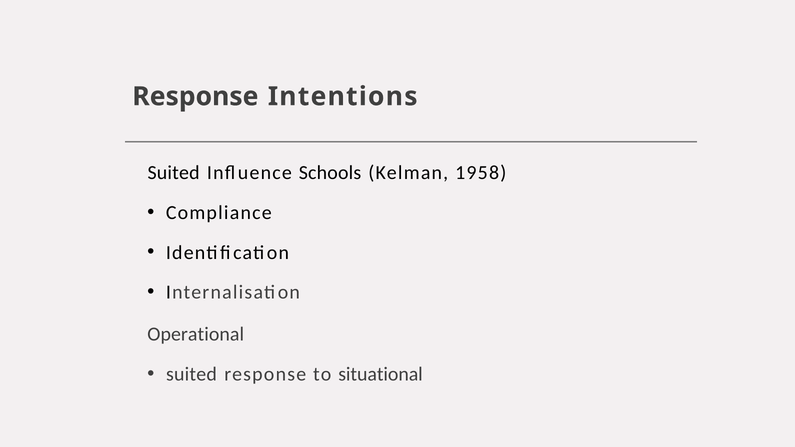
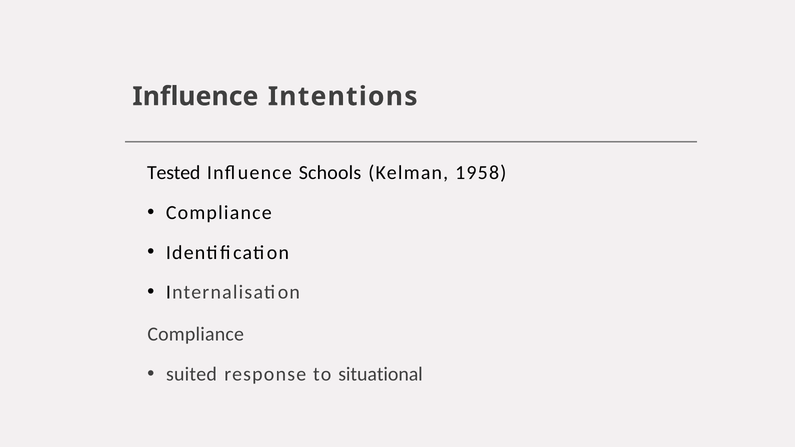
Response: Response -> Influence (195, 97)
Suited: Suited -> Tested (174, 173)
Operational: Operational -> Compliance (196, 334)
